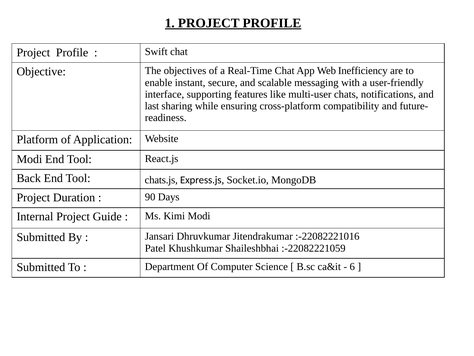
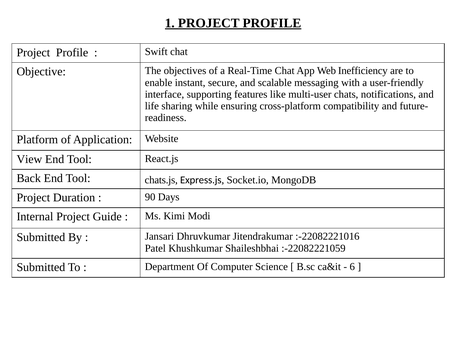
last: last -> life (152, 106)
Modi: Modi -> View (29, 159)
